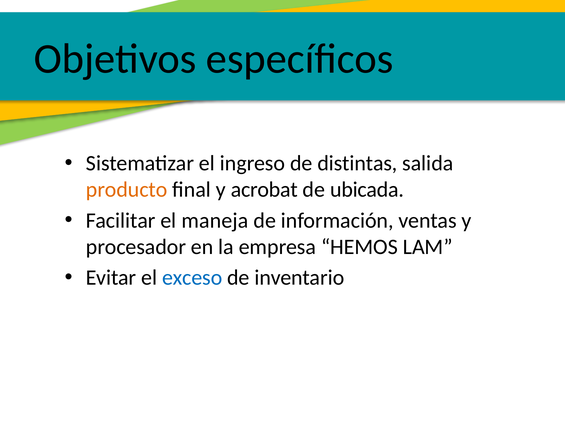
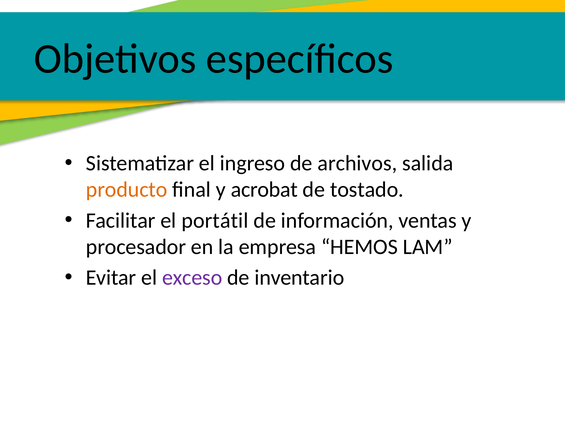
distintas: distintas -> archivos (357, 163)
ubicada: ubicada -> tostado (367, 190)
maneja: maneja -> portátil (215, 220)
exceso colour: blue -> purple (192, 278)
